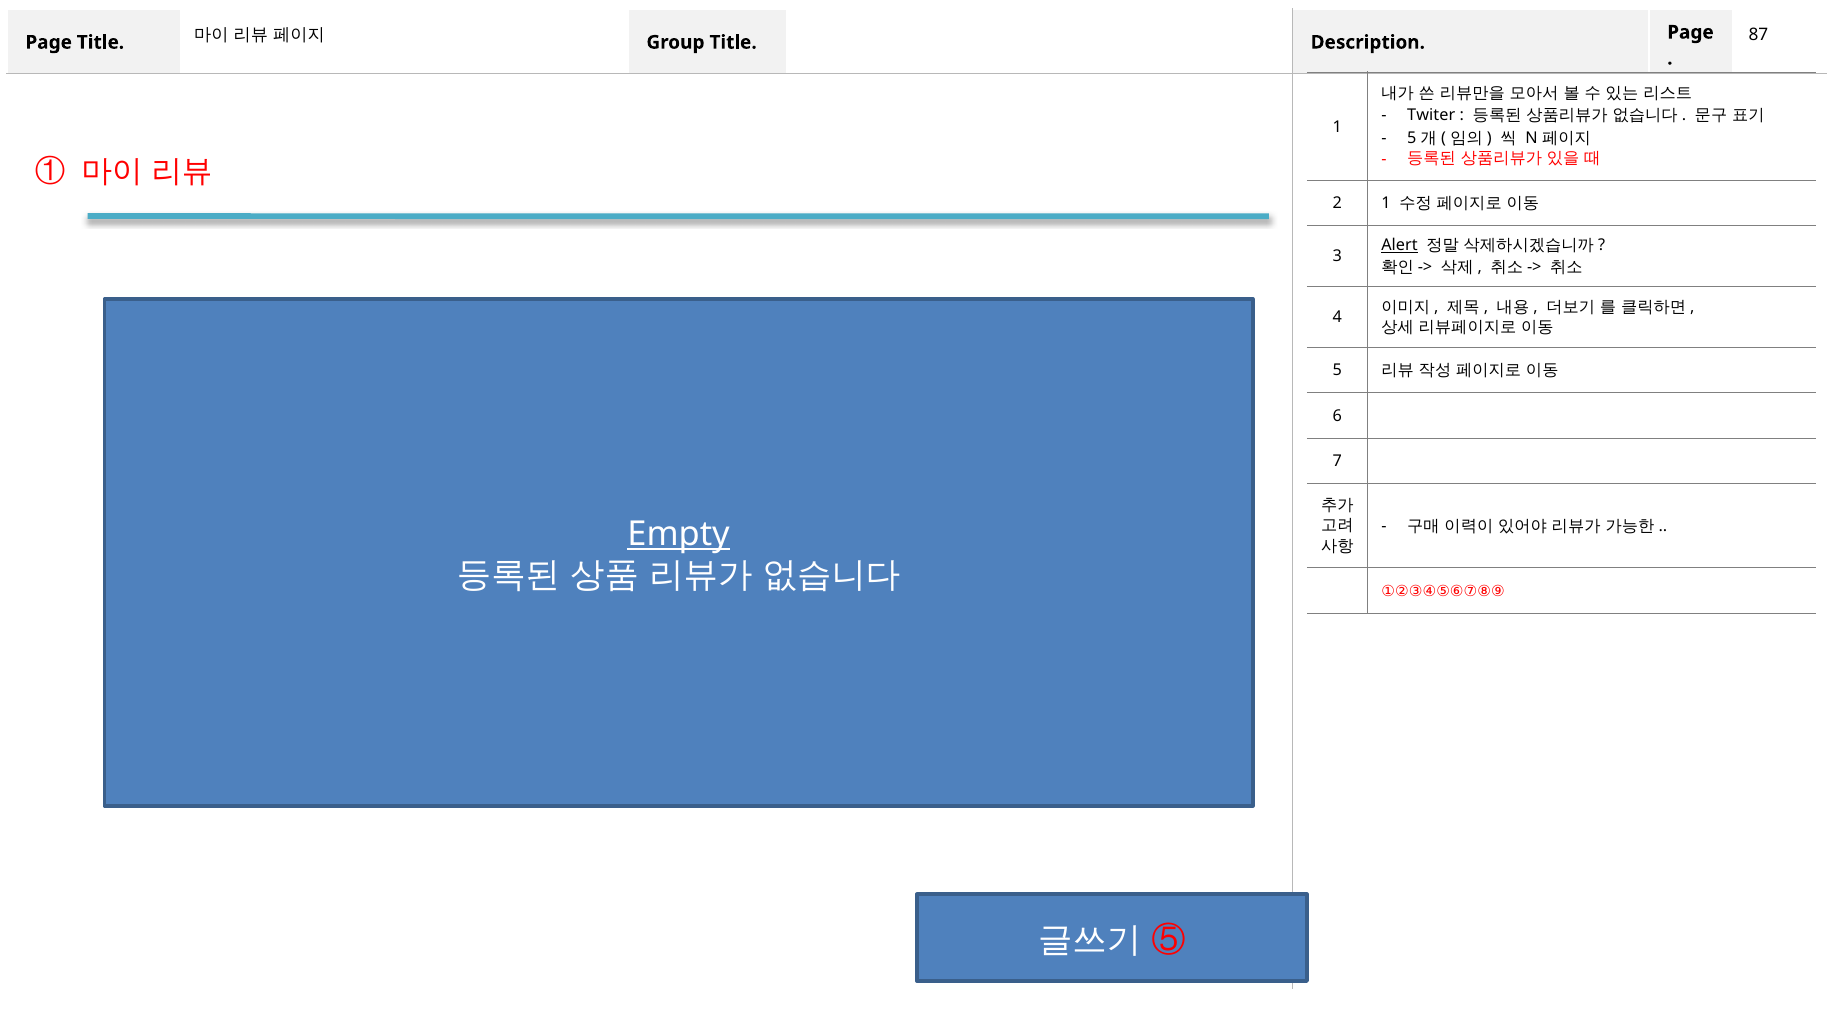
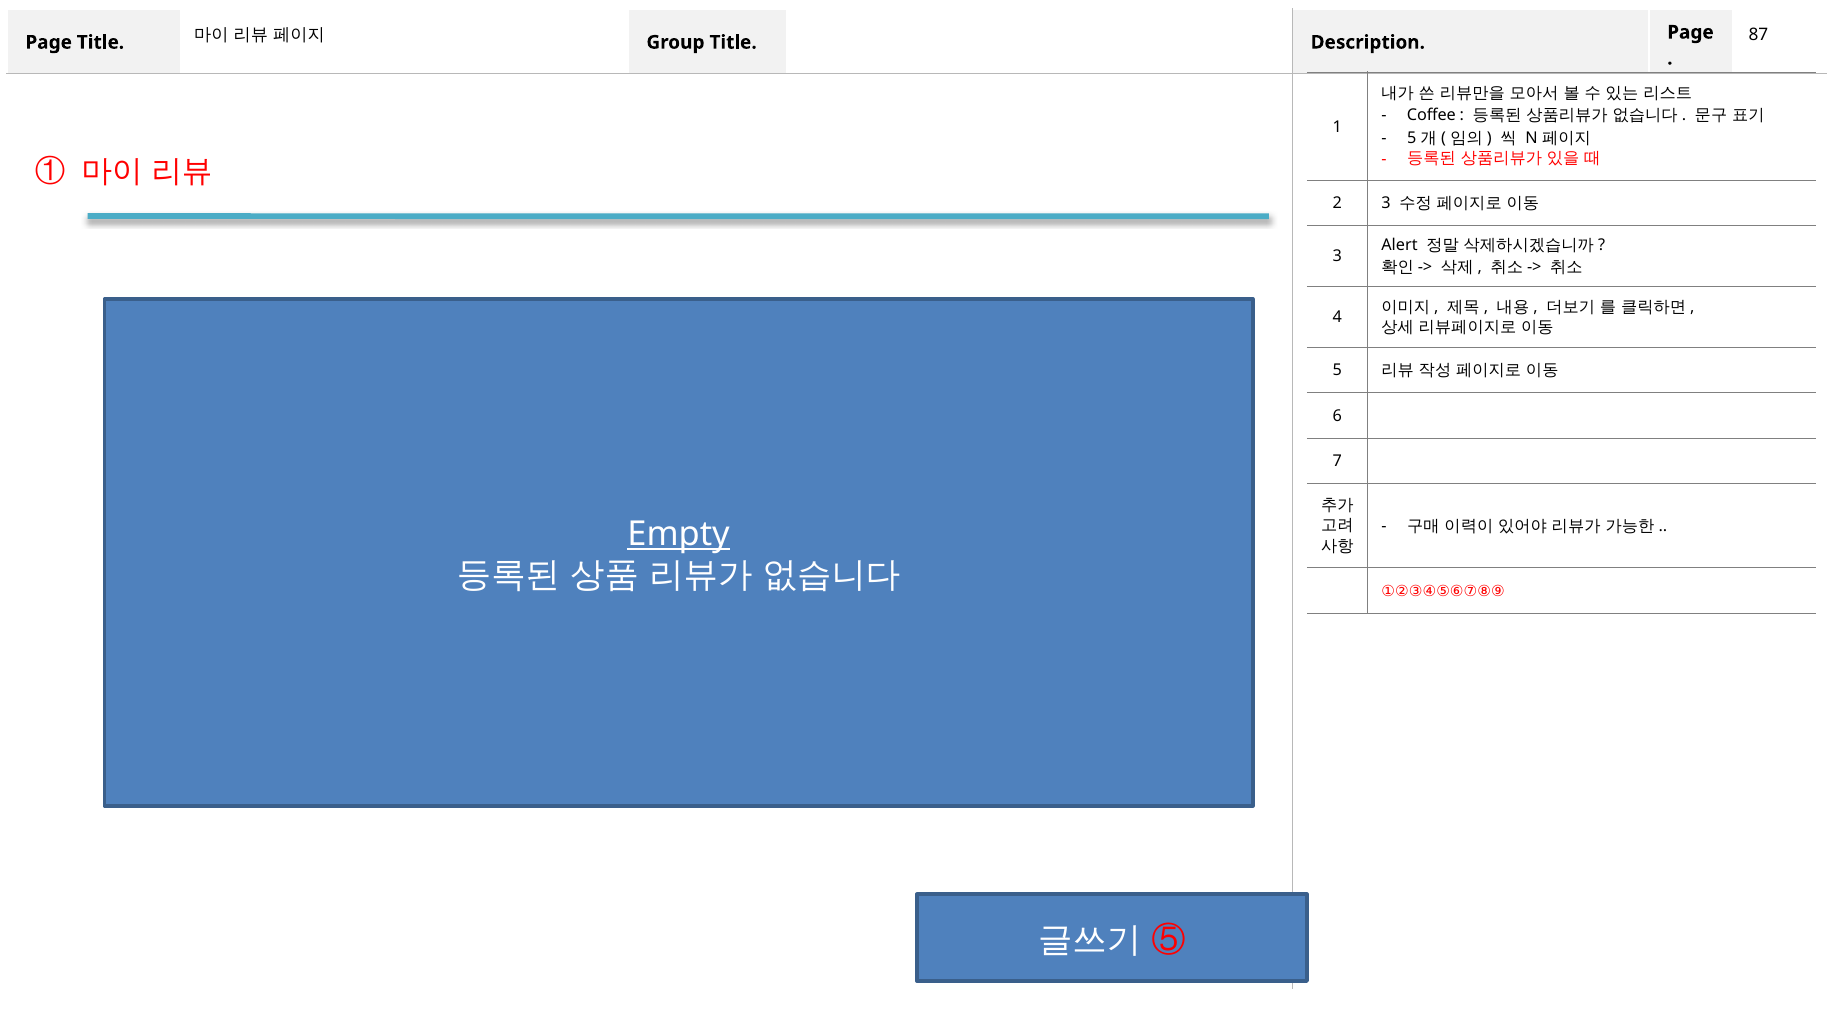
Twiter: Twiter -> Coffee (1431, 116)
2 1: 1 -> 3 (1386, 204)
Alert underline: present -> none (1400, 246)
